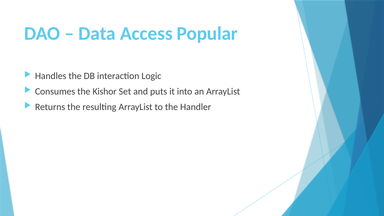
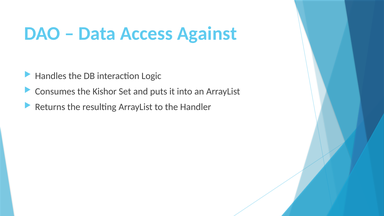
Popular: Popular -> Against (207, 33)
